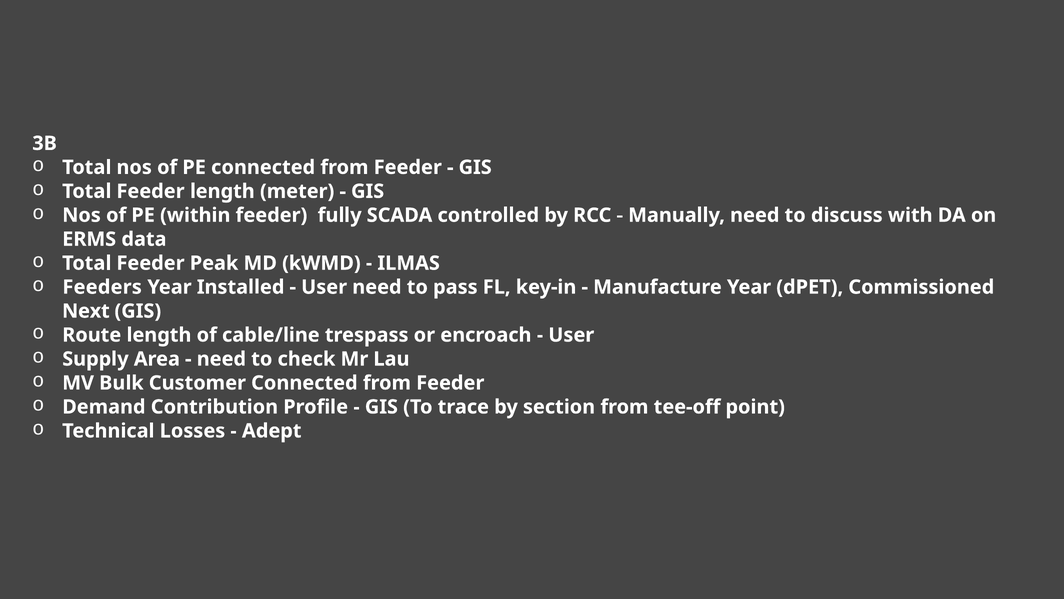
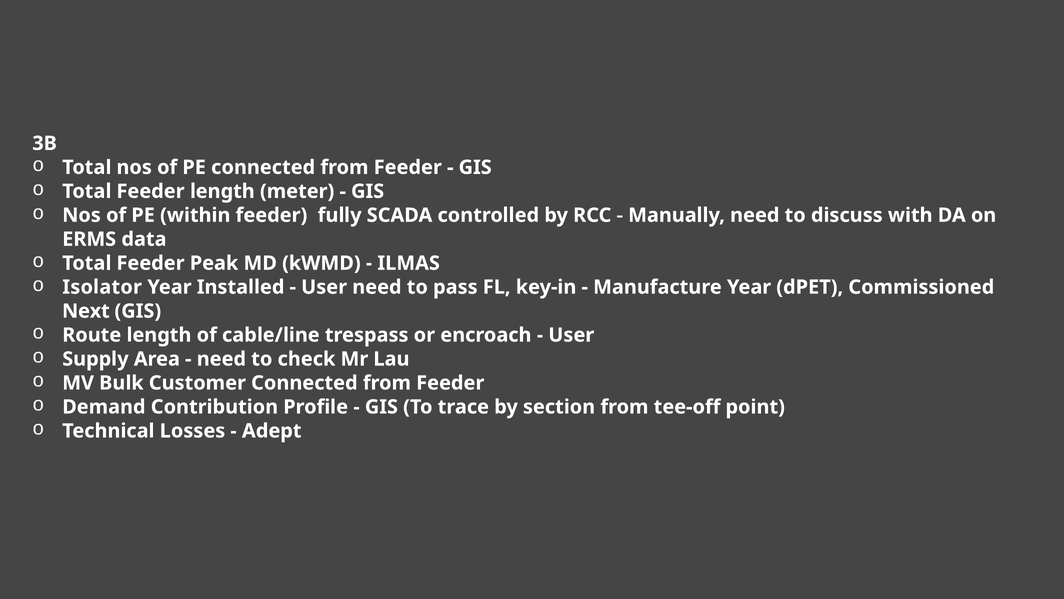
Feeders: Feeders -> Isolator (102, 287)
